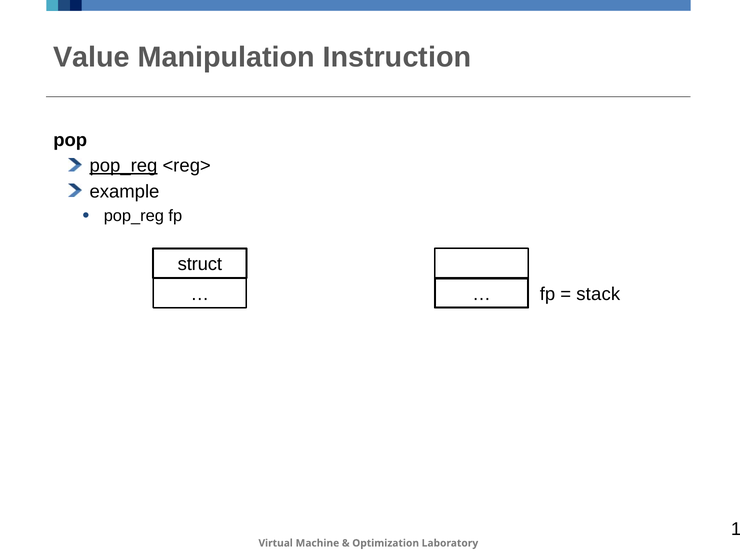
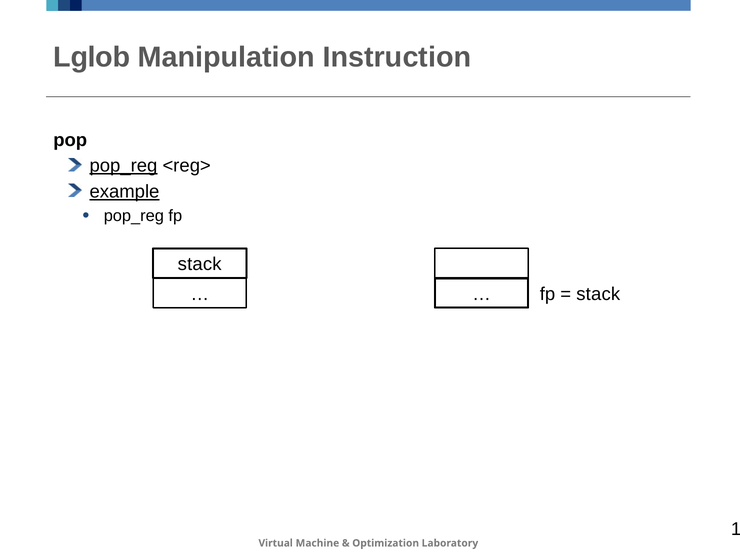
Value: Value -> Lglob (92, 57)
example underline: none -> present (124, 192)
struct: struct -> stack (200, 264)
